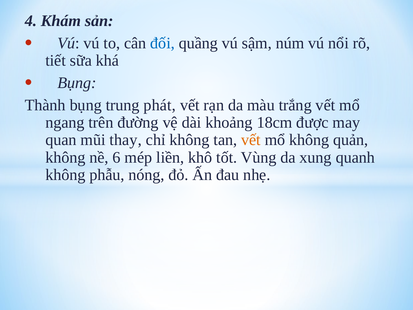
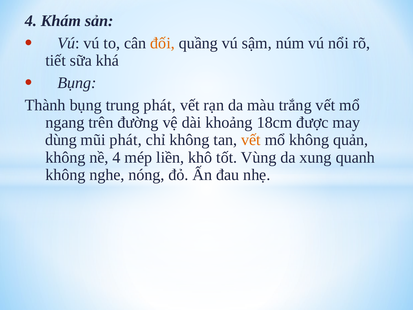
đối colour: blue -> orange (163, 43)
quan: quan -> dùng (61, 140)
mũi thay: thay -> phát (126, 140)
nề 6: 6 -> 4 (117, 157)
phẫu: phẫu -> nghe (107, 175)
